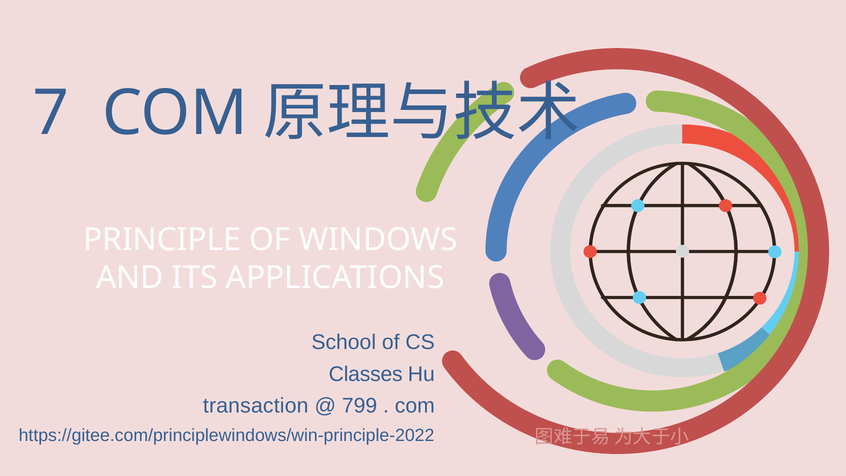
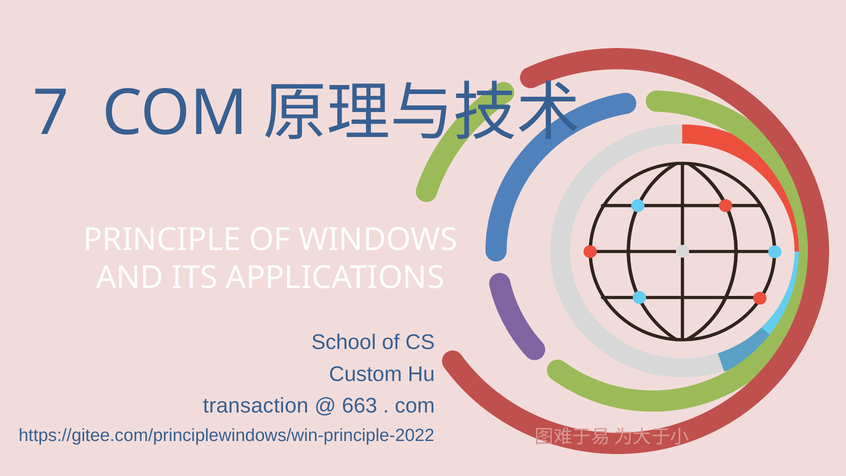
Classes: Classes -> Custom (366, 374)
799: 799 -> 663 (360, 406)
